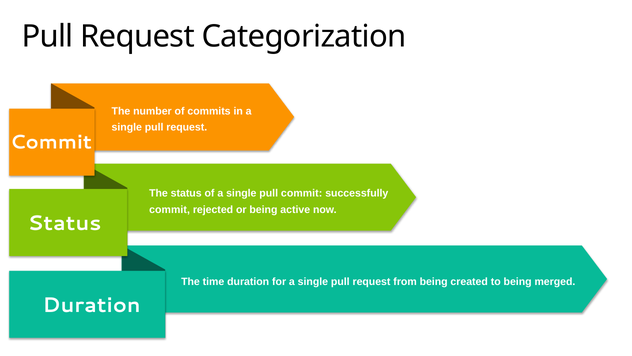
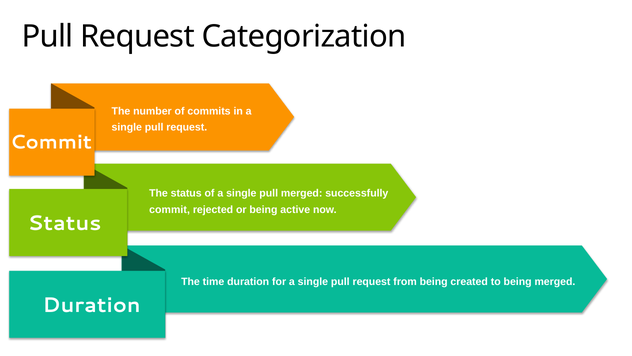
pull commit: commit -> merged (302, 193)
